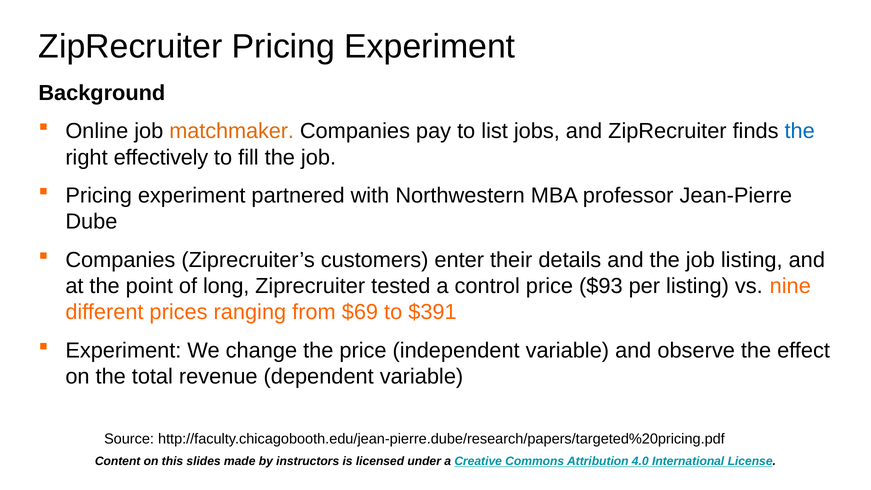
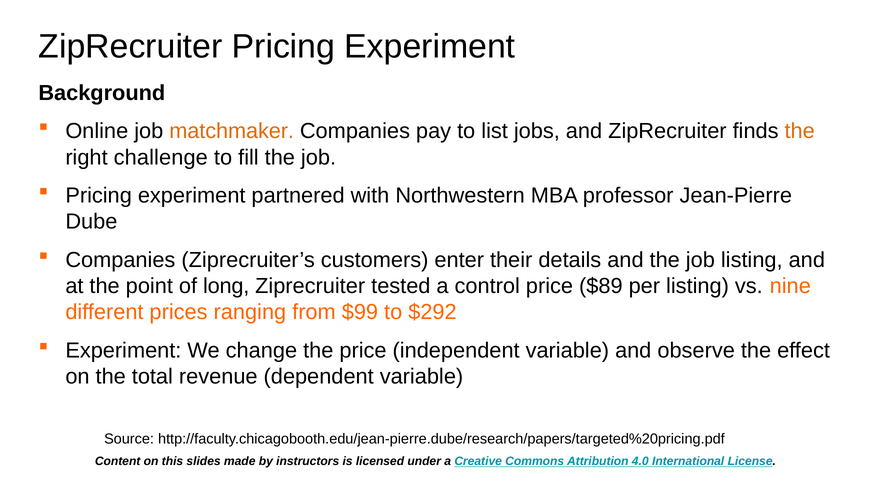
the colour: blue -> orange (800, 131)
effectively: effectively -> challenge (161, 157)
$93: $93 -> $89 (601, 286)
$69: $69 -> $99 (360, 312)
$391: $391 -> $292 (433, 312)
